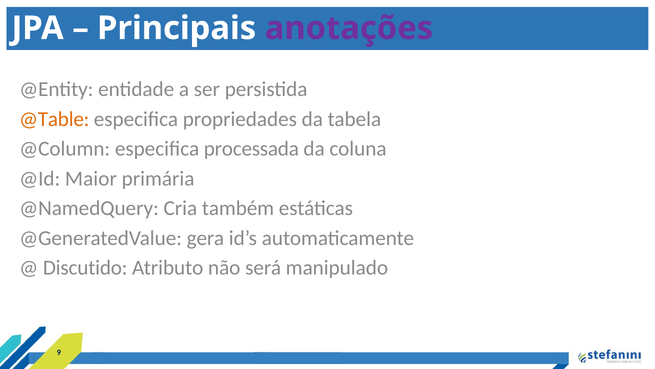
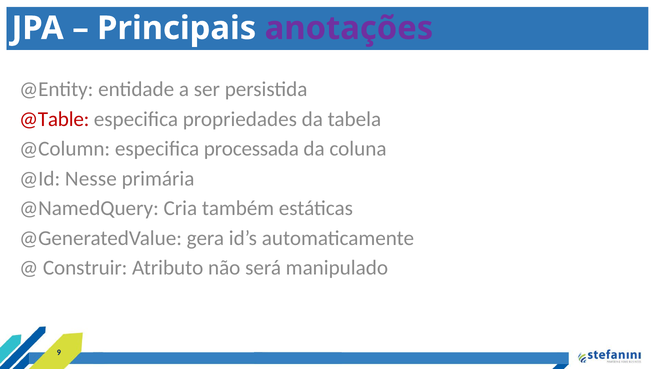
@Table colour: orange -> red (54, 119)
Maior: Maior -> Nesse (91, 178)
Discutido: Discutido -> Construir (85, 267)
